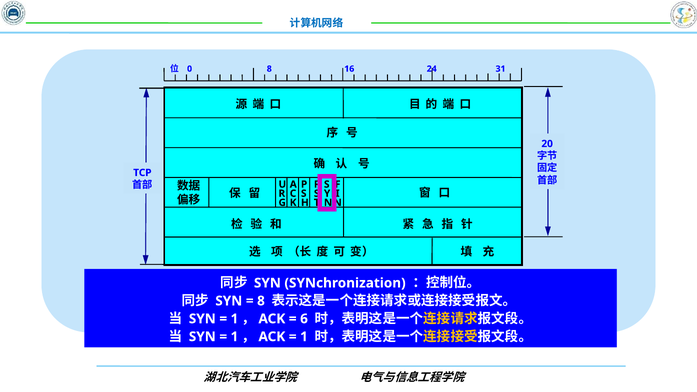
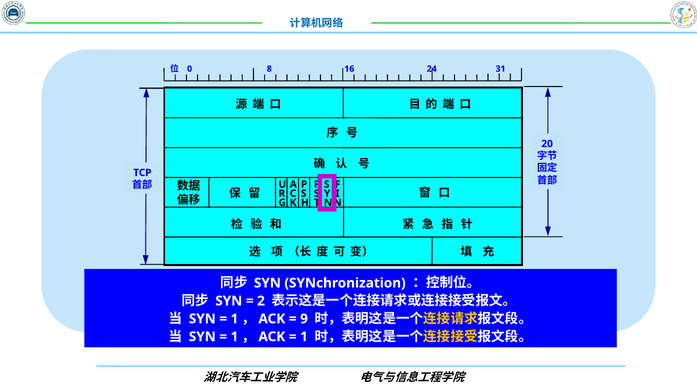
8: 8 -> 2 (261, 301)
6: 6 -> 9 (304, 319)
